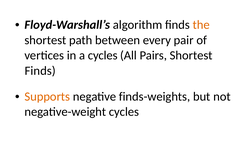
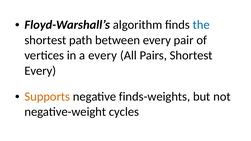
the colour: orange -> blue (201, 25)
a cycles: cycles -> every (103, 55)
Finds: Finds -> Every (40, 71)
